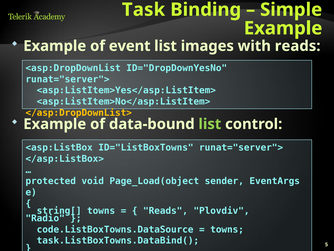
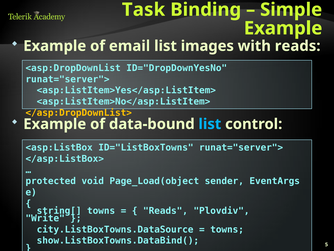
event: event -> email (130, 46)
list colour: light green -> light blue (210, 124)
Radio: Radio -> Write (45, 218)
code.ListBoxTowns.DataSource: code.ListBoxTowns.DataSource -> city.ListBoxTowns.DataSource (115, 229)
task.ListBoxTowns.DataBind(: task.ListBoxTowns.DataBind( -> show.ListBoxTowns.DataBind( (118, 240)
